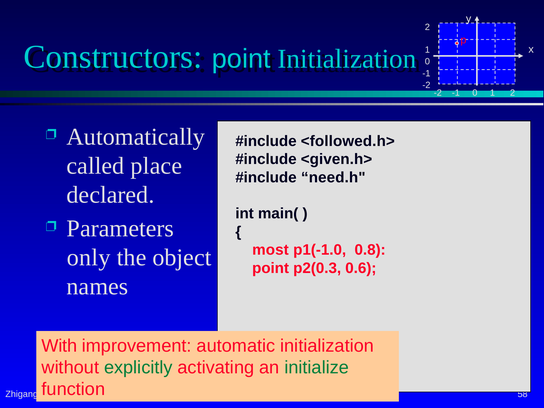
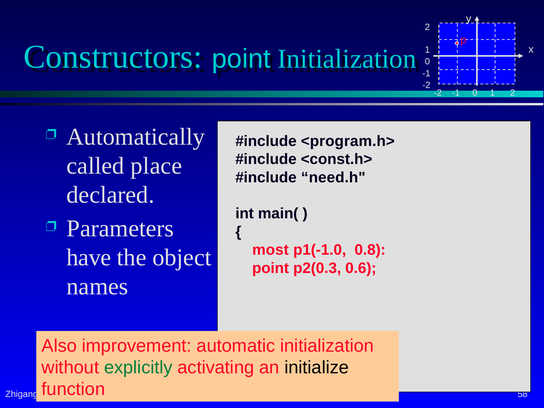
<followed.h>: <followed.h> -> <program.h> (348, 141)
<given.h>: <given.h> -> <const.h> (337, 159)
only: only -> have (89, 258)
With: With -> Also (59, 346)
initialize colour: green -> black (317, 368)
